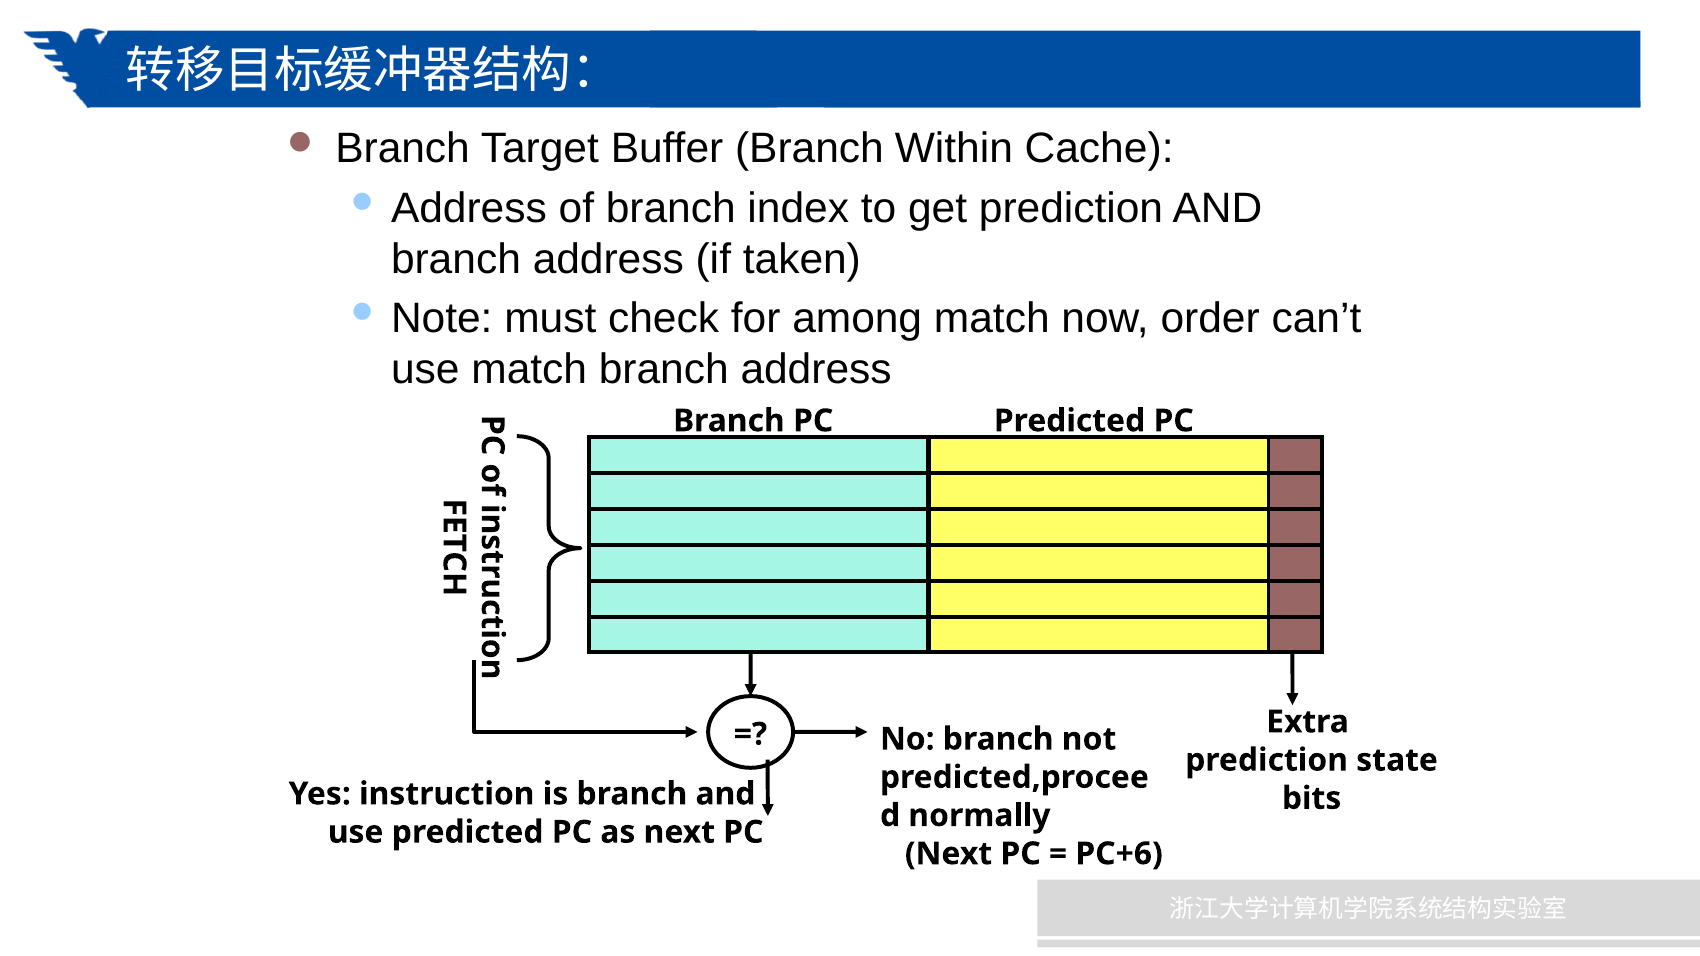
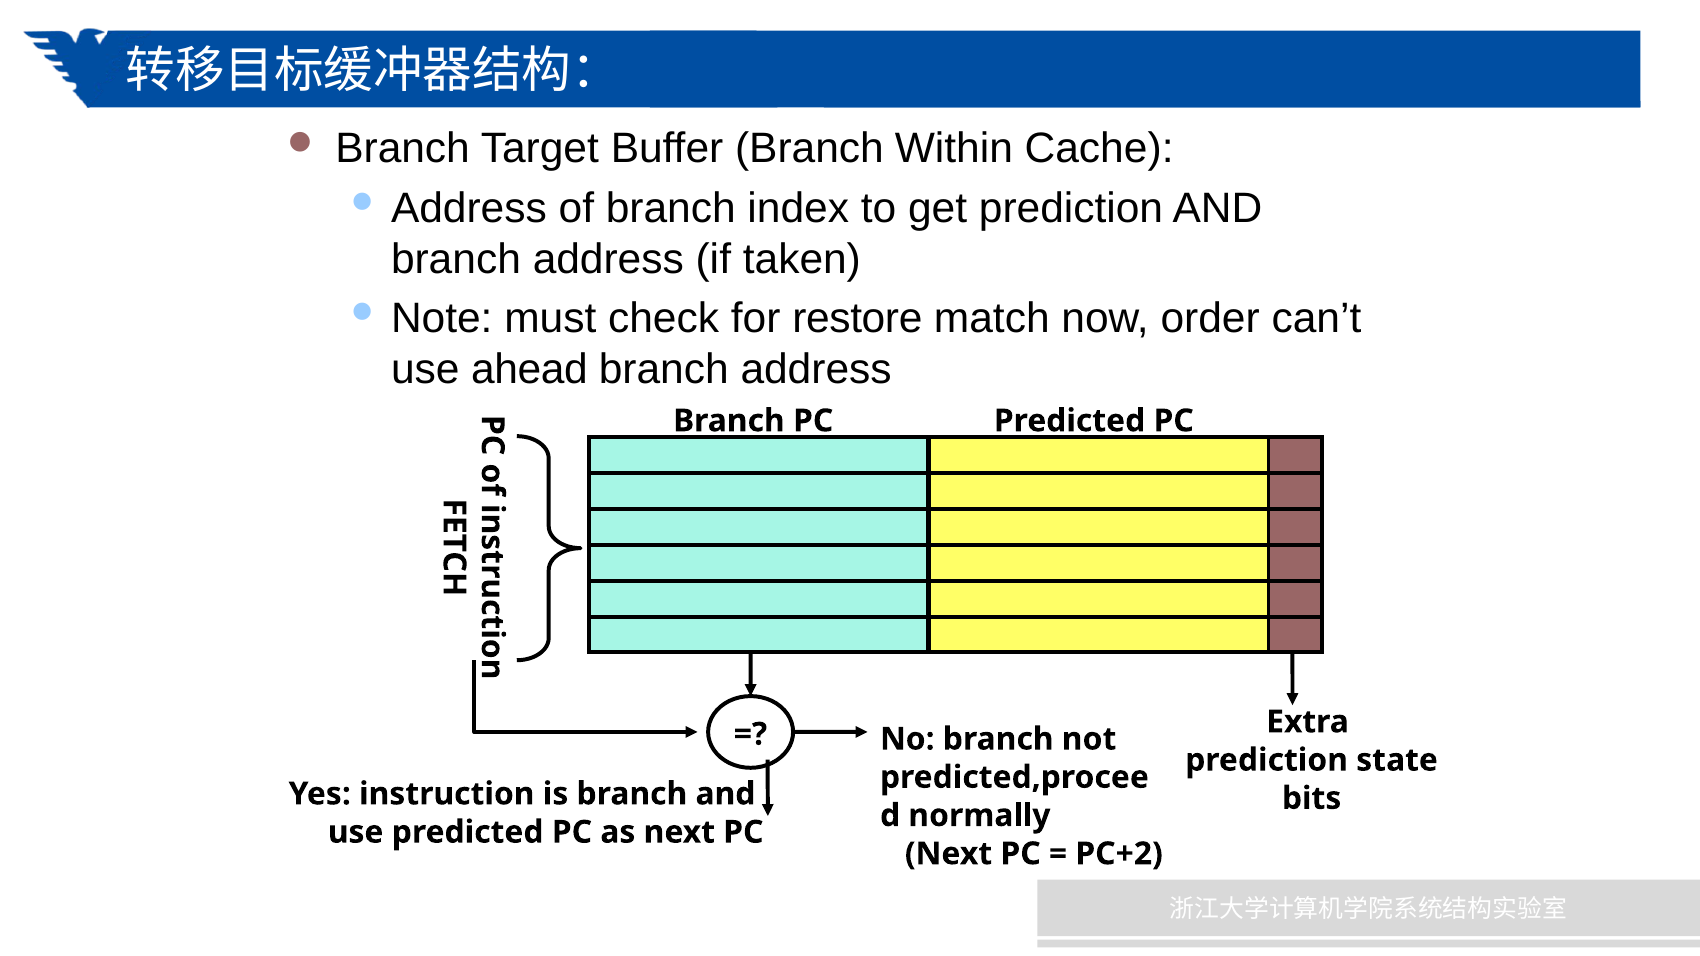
among: among -> restore (857, 319)
use match: match -> ahead (529, 370)
PC+6: PC+6 -> PC+2 (1119, 854)
